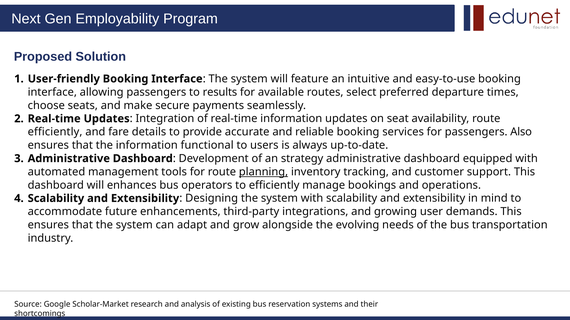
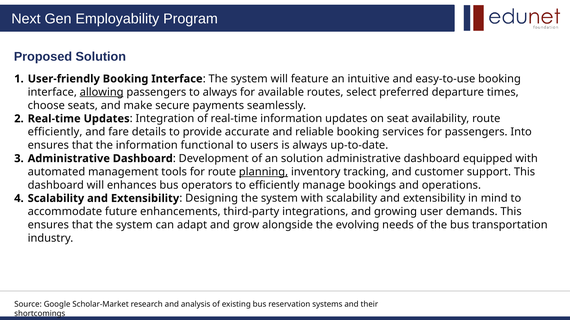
allowing underline: none -> present (102, 92)
to results: results -> always (220, 92)
Also: Also -> Into (521, 132)
an strategy: strategy -> solution (302, 159)
